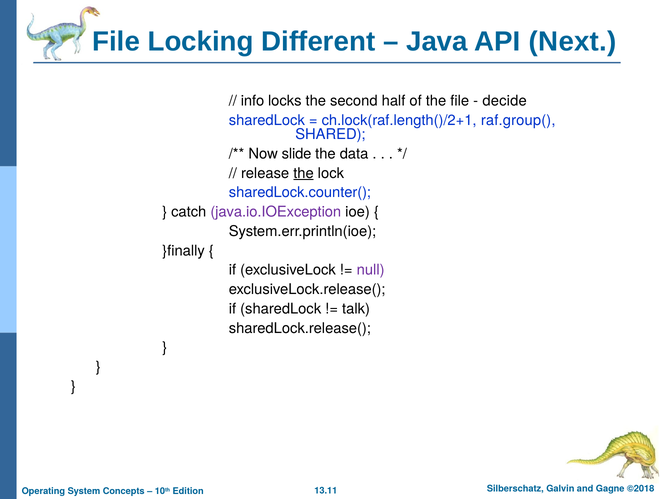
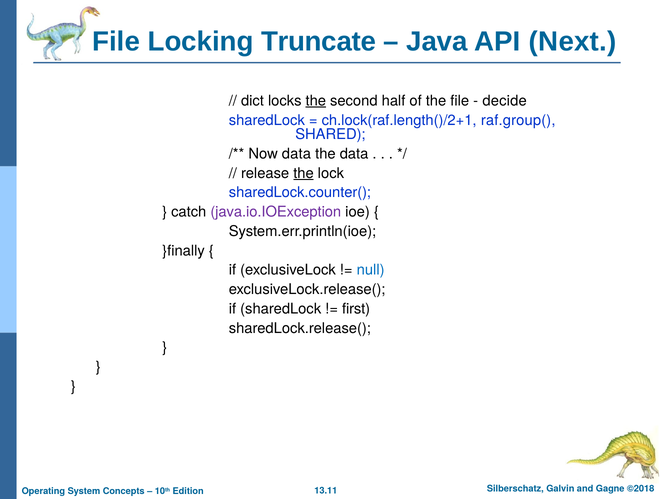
Different: Different -> Truncate (319, 41)
info: info -> dict (252, 101)
the underline: none -> present (316, 101)
Now slide: slide -> data (296, 154)
null colour: purple -> blue (371, 270)
talk: talk -> first (356, 309)
